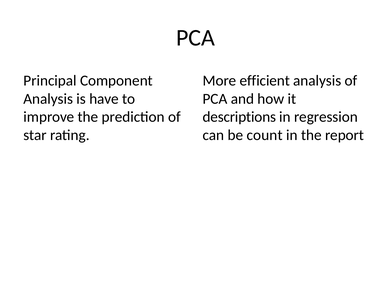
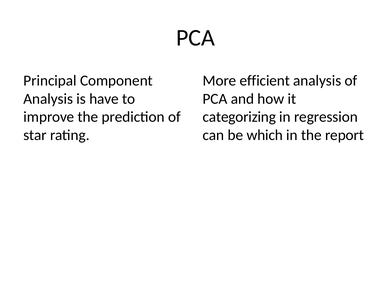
descriptions: descriptions -> categorizing (239, 117)
count: count -> which (265, 135)
